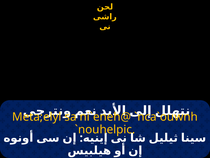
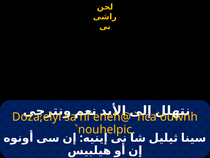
Meta;elyl: Meta;elyl -> Doza;elyl (37, 116)
